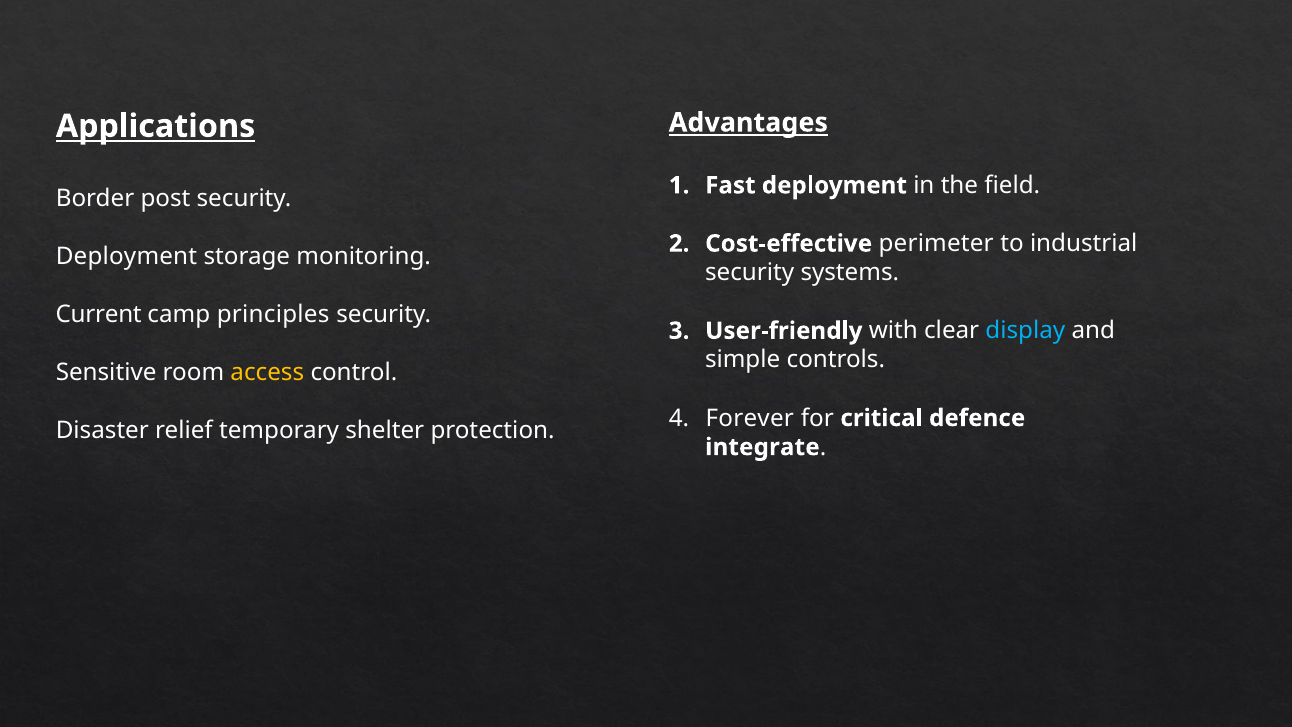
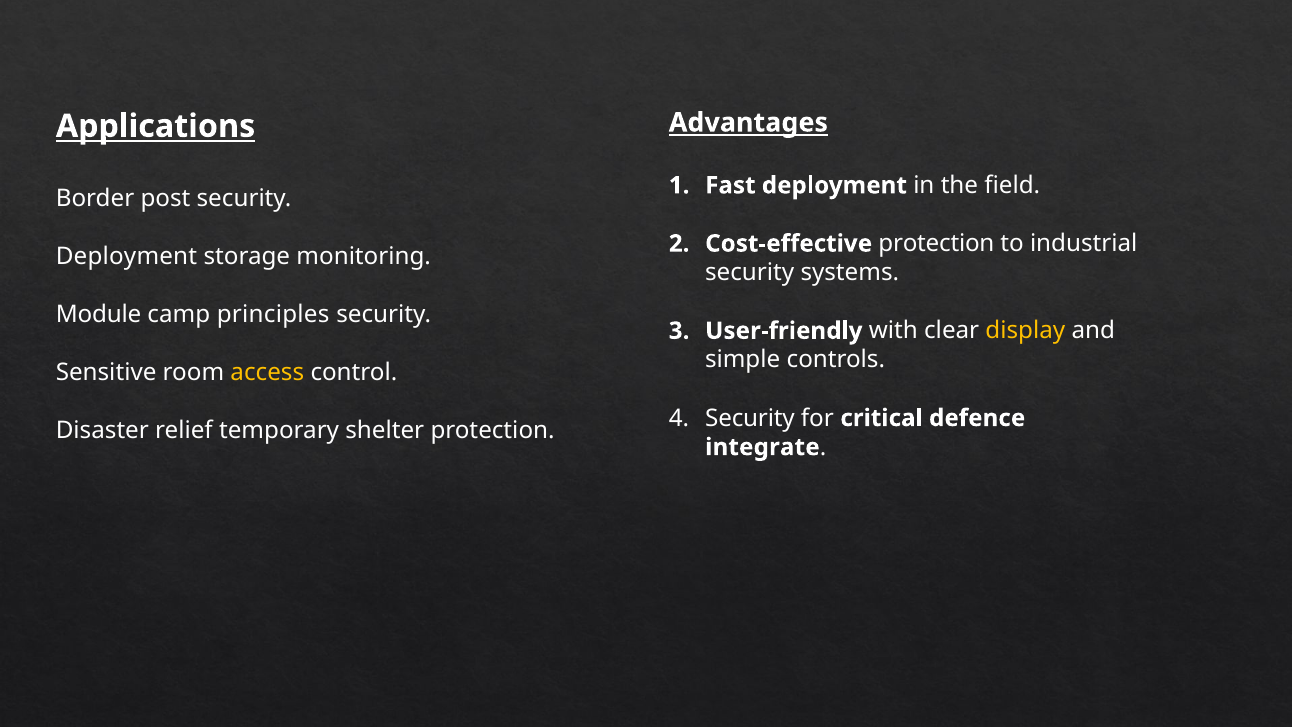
Cost-effective perimeter: perimeter -> protection (936, 244)
Current: Current -> Module (99, 315)
display colour: light blue -> yellow (1025, 331)
Forever: Forever -> Security (750, 418)
